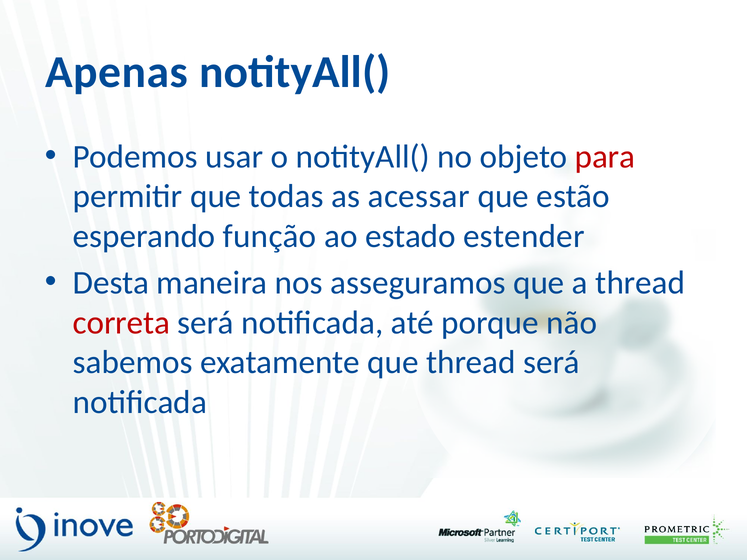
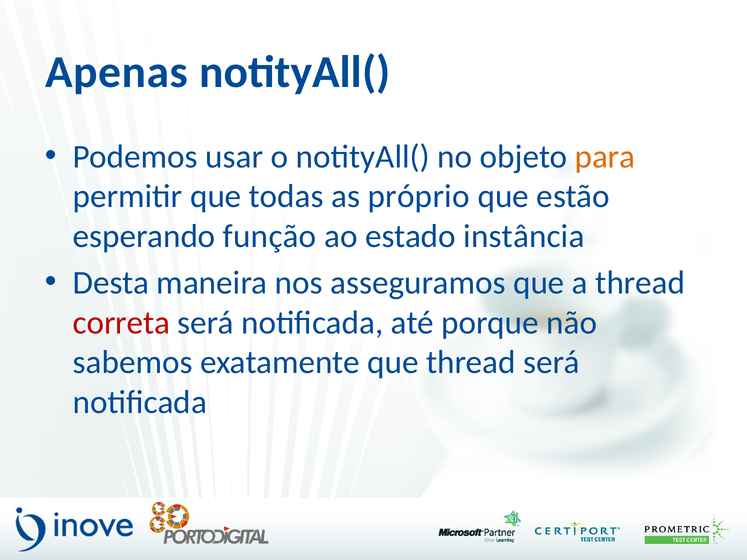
para colour: red -> orange (605, 157)
acessar: acessar -> próprio (419, 197)
estender: estender -> instância (524, 236)
